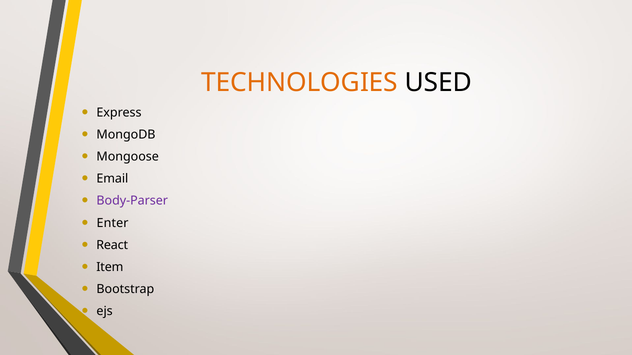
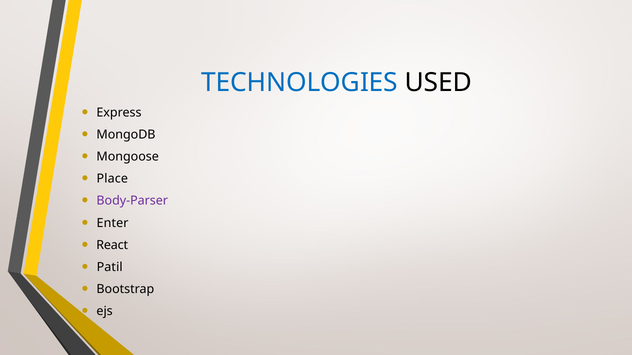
TECHNOLOGIES colour: orange -> blue (299, 83)
Email: Email -> Place (112, 179)
Item: Item -> Patil (110, 267)
